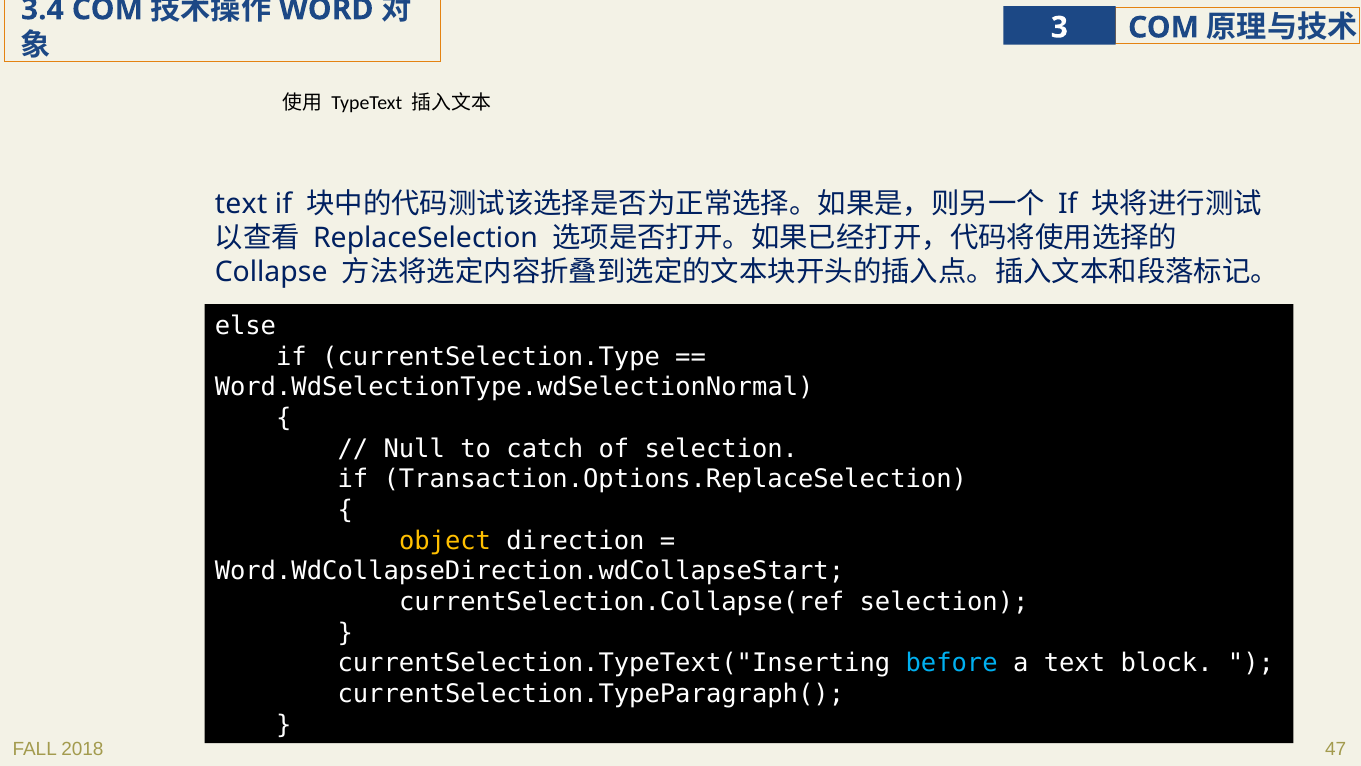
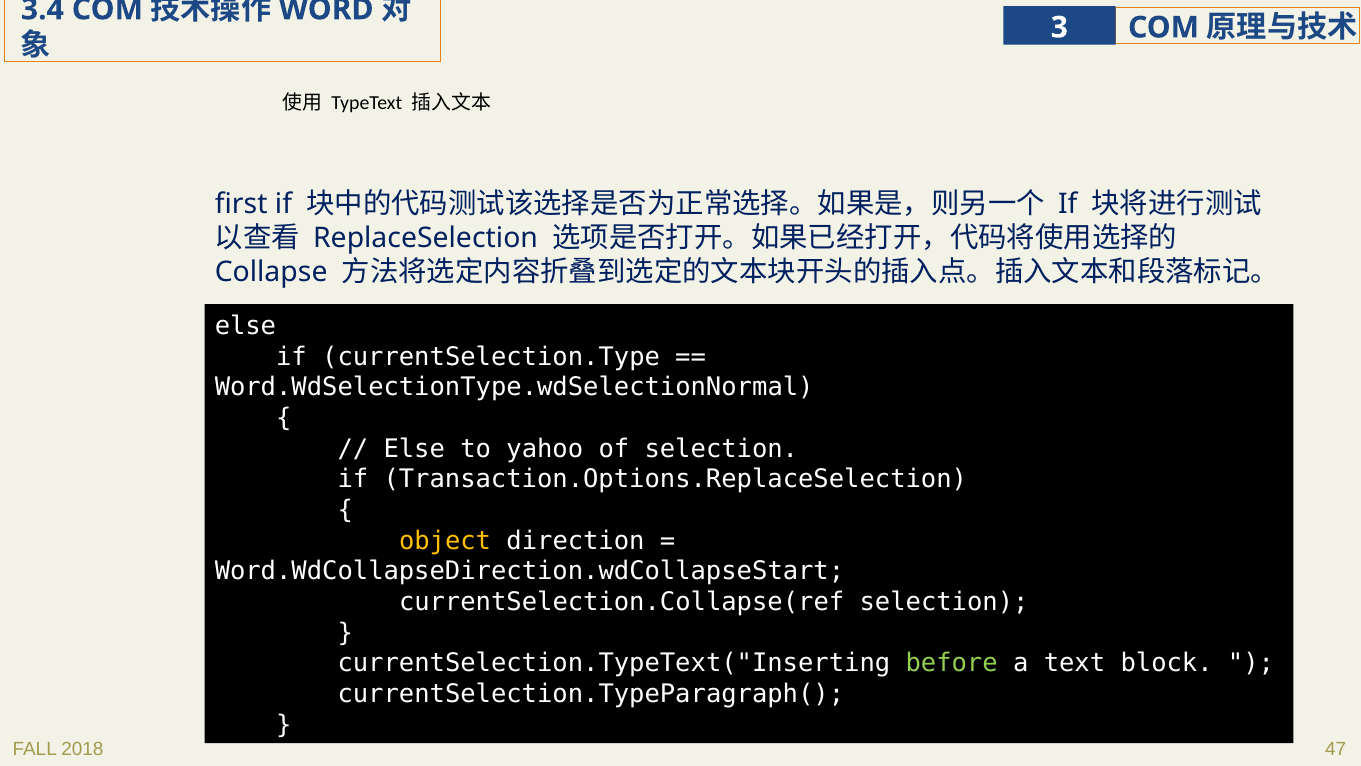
text: text -> first (241, 204)
Null: Null -> Else (414, 449)
catch: catch -> yahoo (545, 449)
before colour: light blue -> light green (952, 663)
